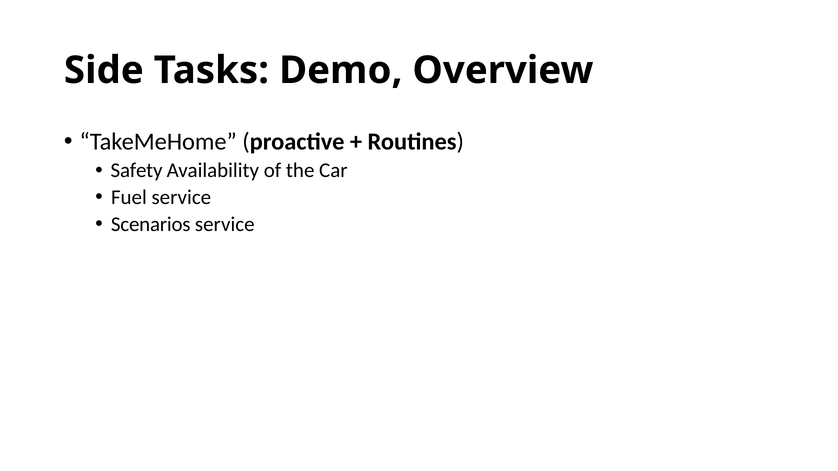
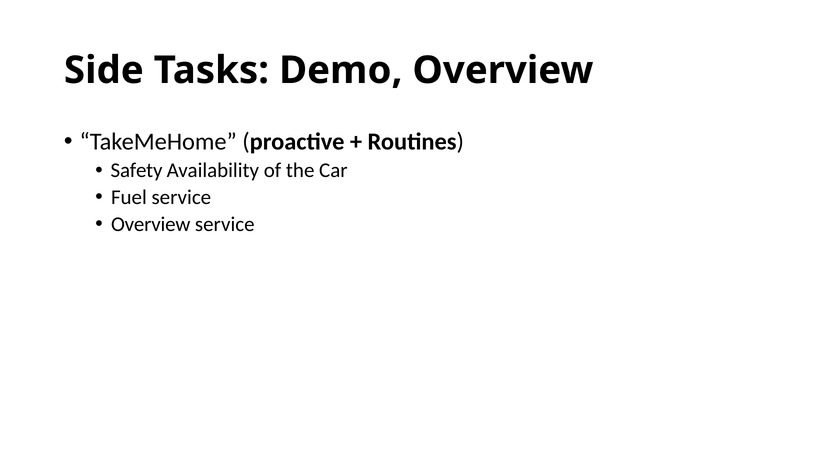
Scenarios: Scenarios -> Overview (151, 225)
